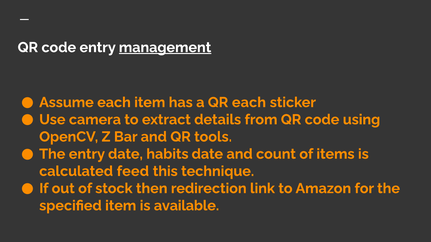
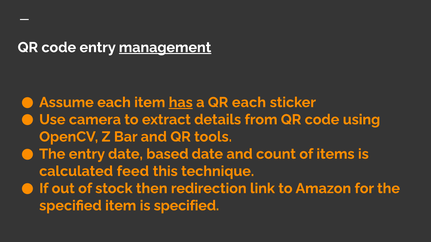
has underline: none -> present (181, 103)
habits: habits -> based (167, 154)
is available: available -> specified (186, 206)
